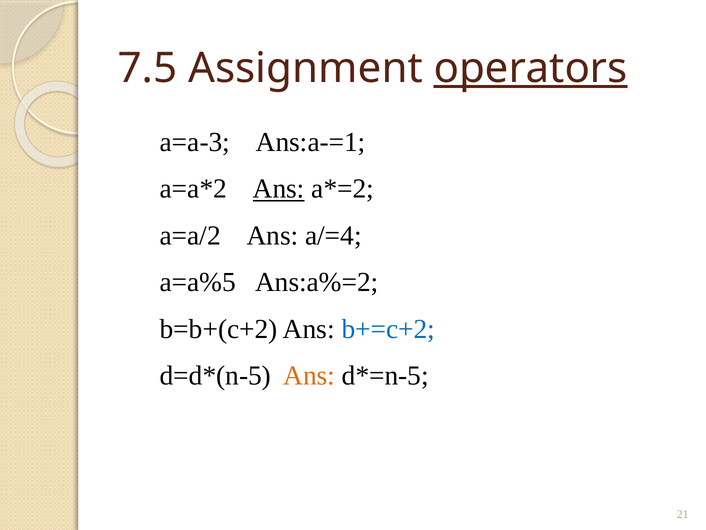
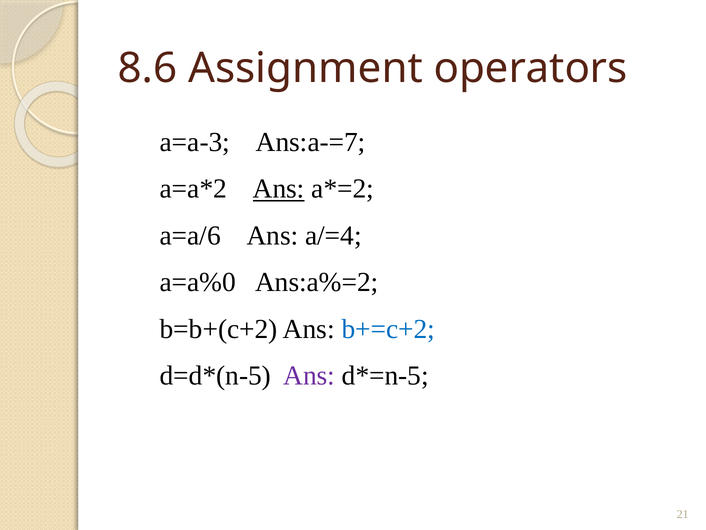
7.5: 7.5 -> 8.6 (147, 68)
operators underline: present -> none (531, 68)
Ans:a-=1: Ans:a-=1 -> Ans:a-=7 (311, 142)
a=a/2: a=a/2 -> a=a/6 (190, 235)
a=a%5: a=a%5 -> a=a%0 (198, 282)
Ans colour: orange -> purple (309, 376)
